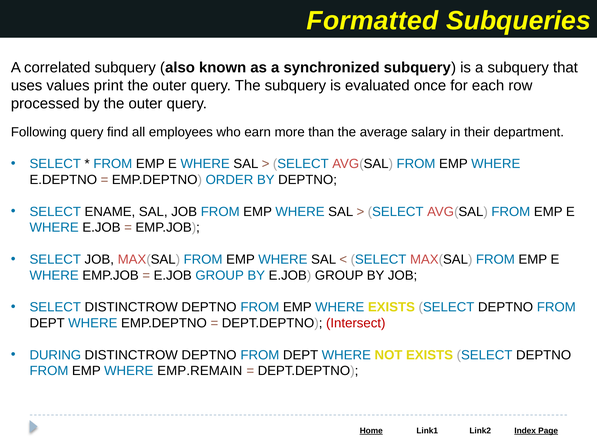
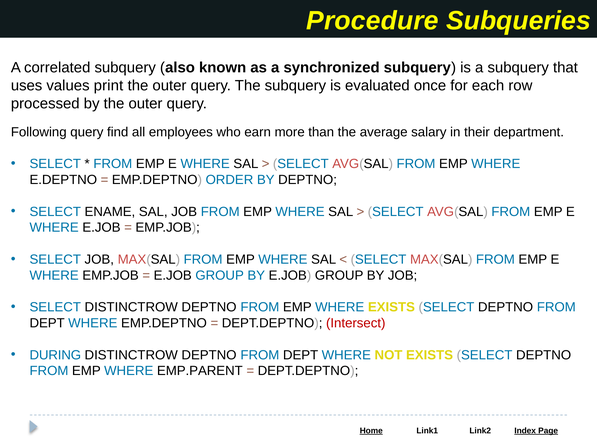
Formatted: Formatted -> Procedure (372, 21)
EMP.REMAIN: EMP.REMAIN -> EMP.PARENT (200, 371)
